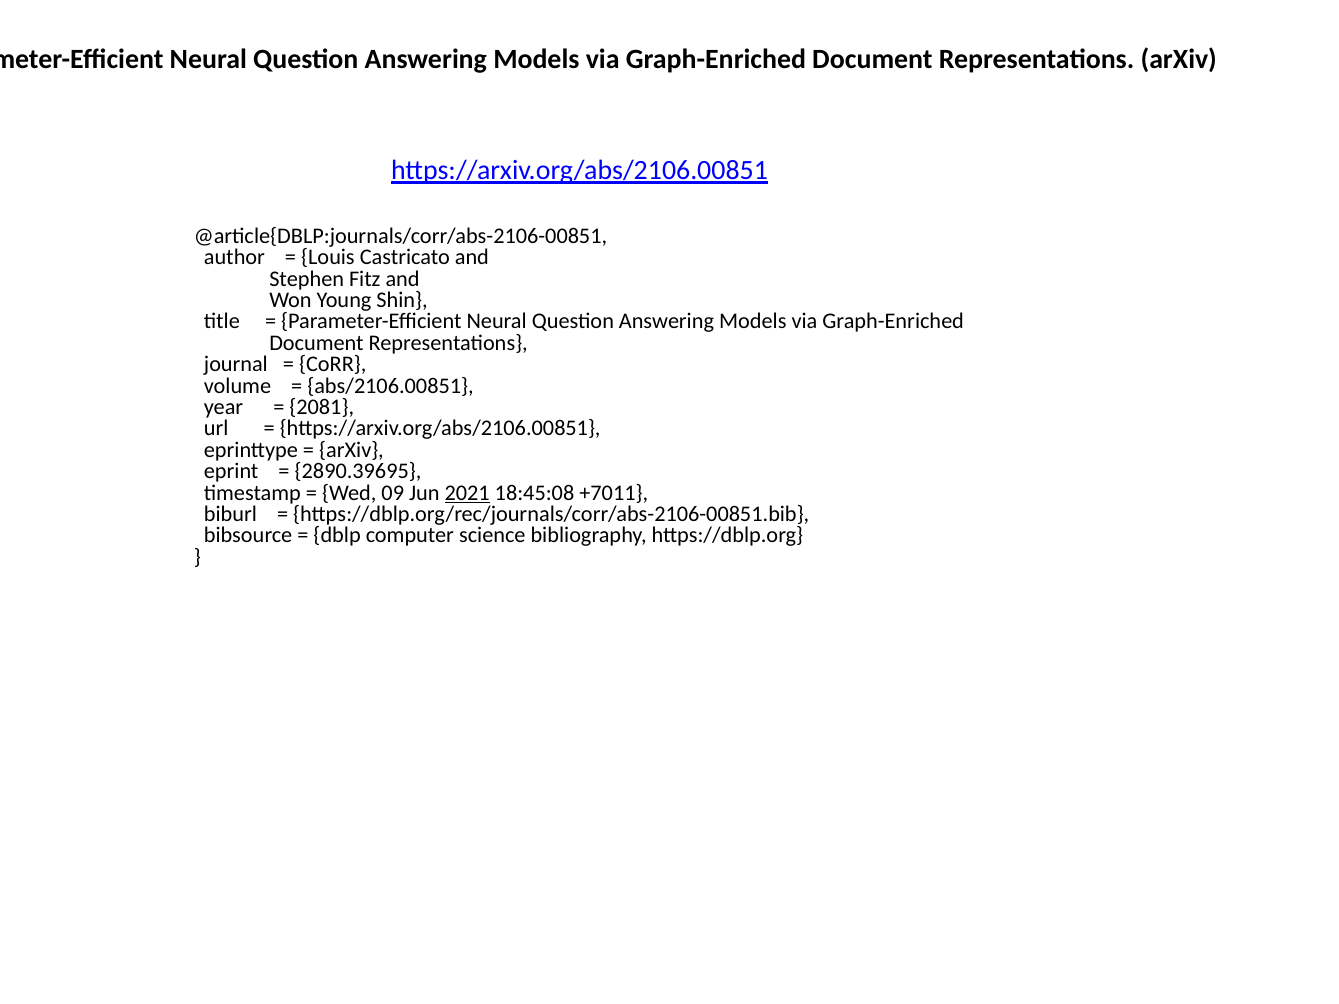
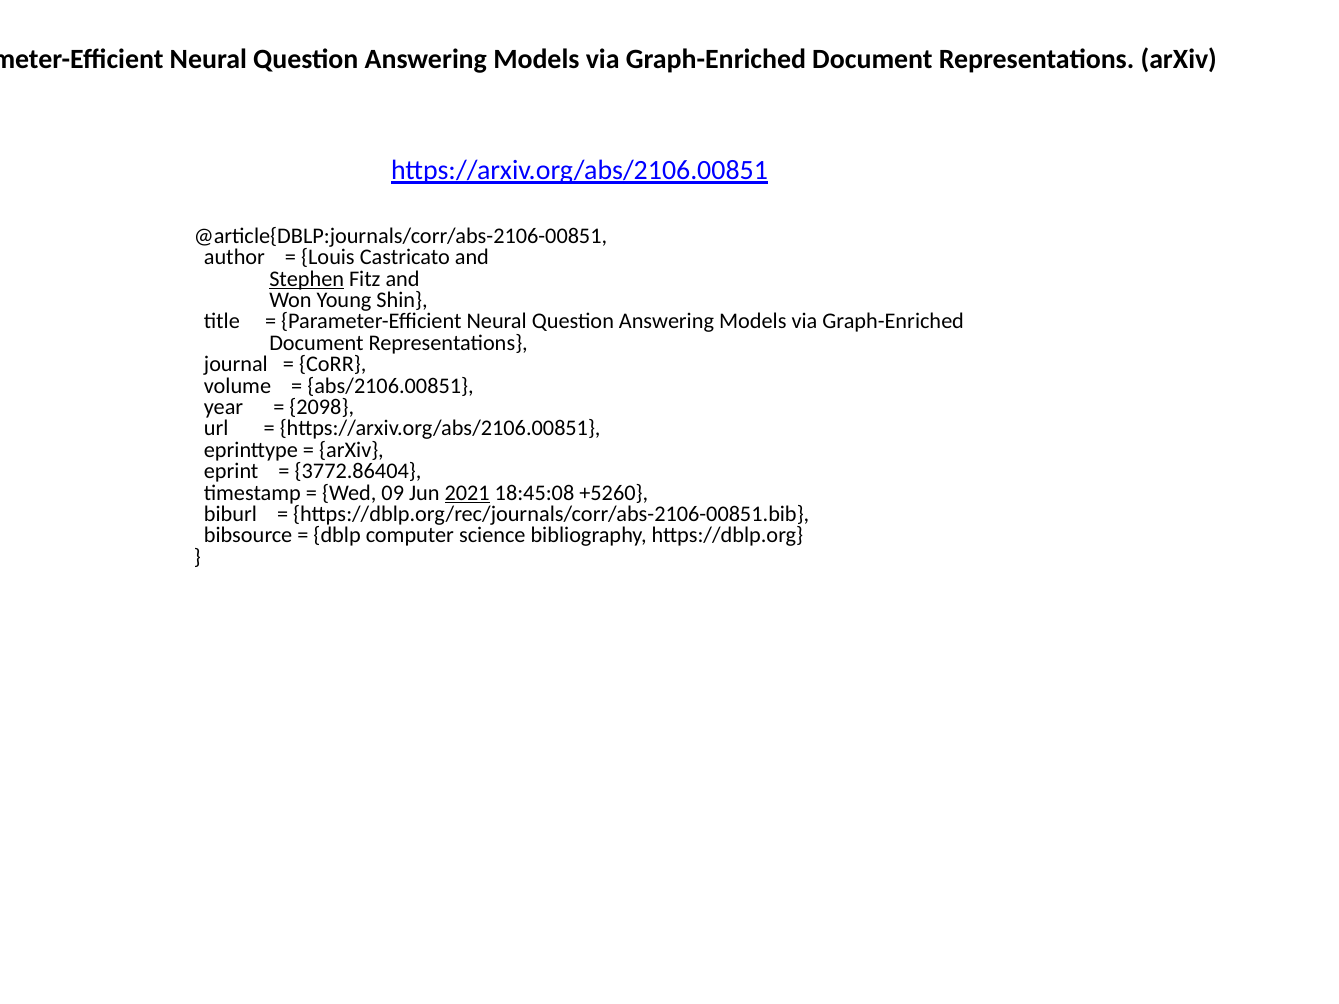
Stephen underline: none -> present (307, 279)
2081: 2081 -> 2098 (322, 407)
2890.39695: 2890.39695 -> 3772.86404 (358, 471)
+7011: +7011 -> +5260 (614, 493)
